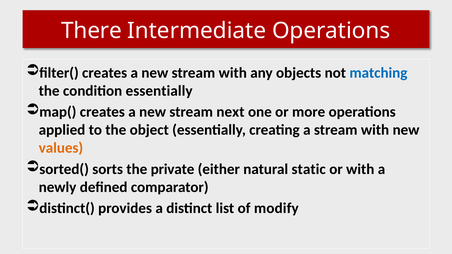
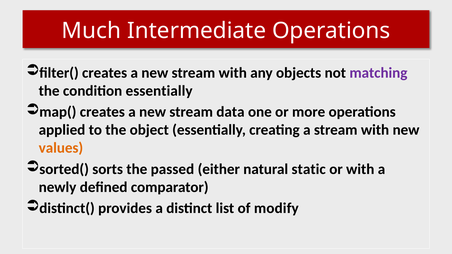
There: There -> Much (91, 31)
matching colour: blue -> purple (378, 73)
next: next -> data (230, 112)
private: private -> passed (172, 169)
